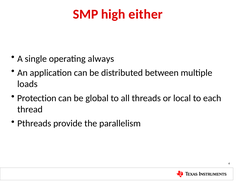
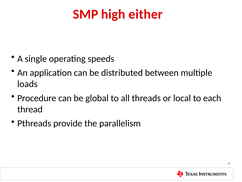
always: always -> speeds (101, 59)
Protection: Protection -> Procedure (37, 98)
